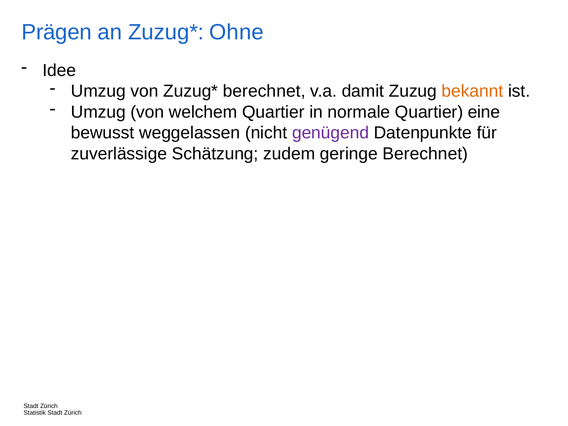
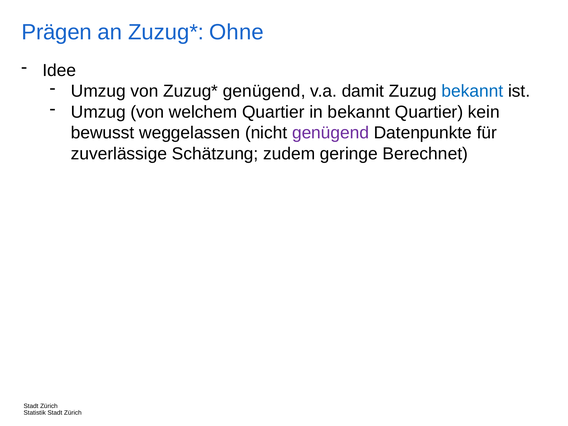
berechnet: berechnet -> genügend (264, 91)
bekannt colour: orange -> blue (472, 91)
in normale: normale -> bekannt (359, 112)
eine: eine -> kein (484, 112)
